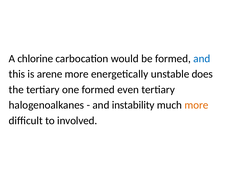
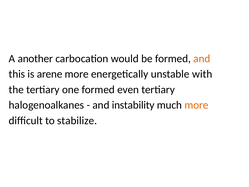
chlorine: chlorine -> another (35, 58)
and colour: blue -> orange (202, 58)
does: does -> with (202, 74)
involved: involved -> stabilize (77, 121)
